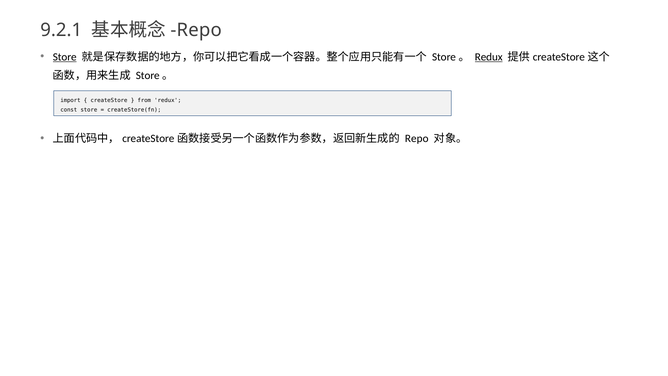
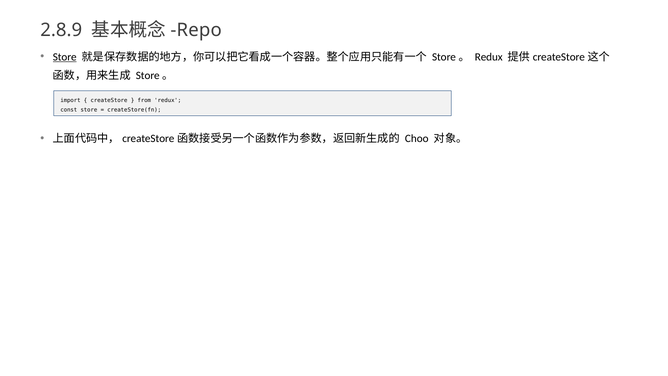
9.2.1: 9.2.1 -> 2.8.9 (61, 30)
Redux underline: present -> none (489, 57)
Repo: Repo -> Choo (417, 138)
